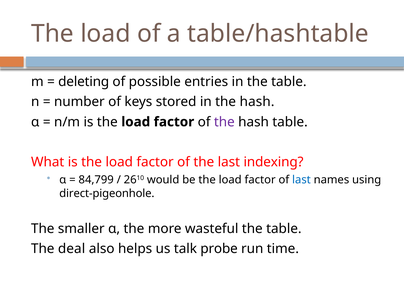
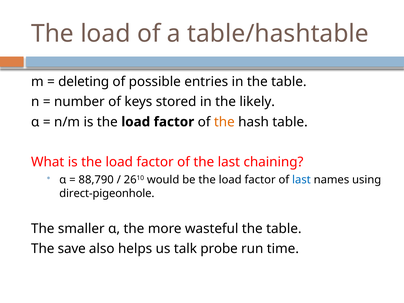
in the hash: hash -> likely (257, 102)
the colour: purple -> orange (224, 122)
indexing: indexing -> chaining (273, 162)
84,799: 84,799 -> 88,790 (96, 180)
deal: deal -> save (72, 249)
